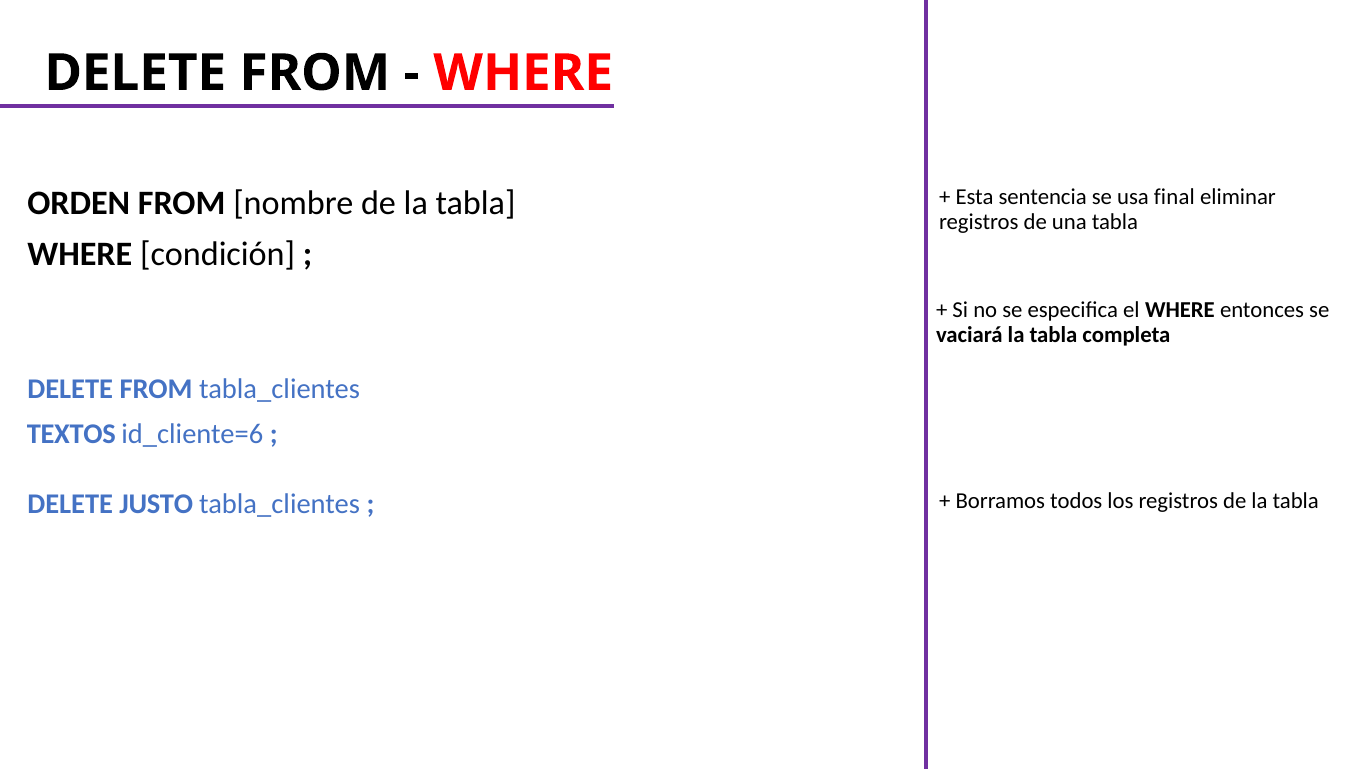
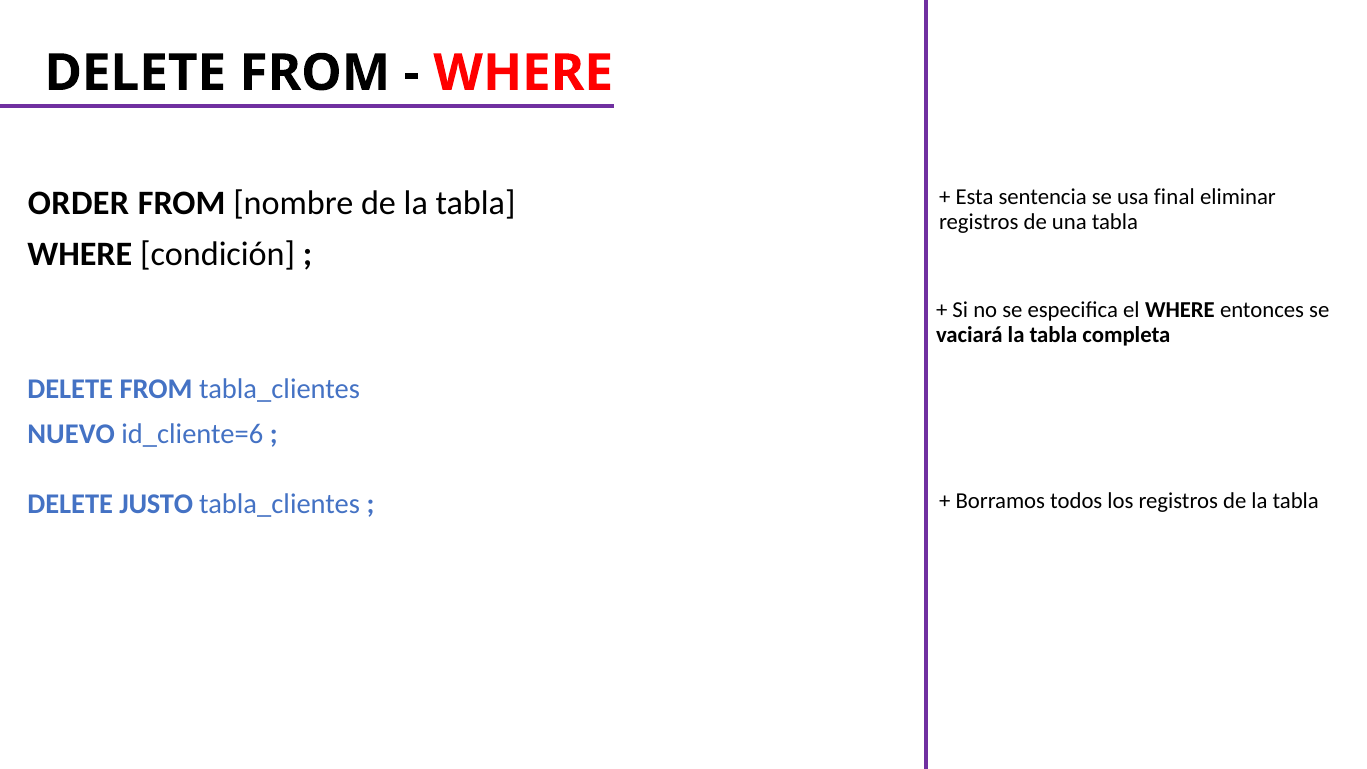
ORDEN: ORDEN -> ORDER (79, 203)
TEXTOS: TEXTOS -> NUEVO (71, 434)
